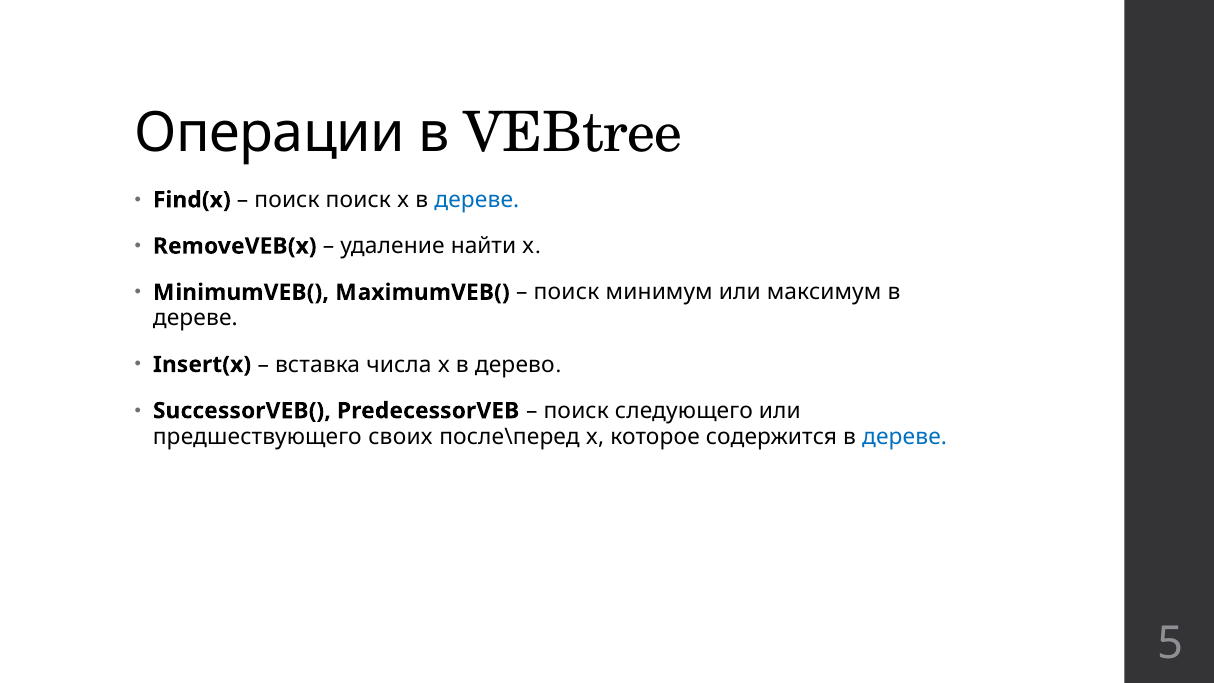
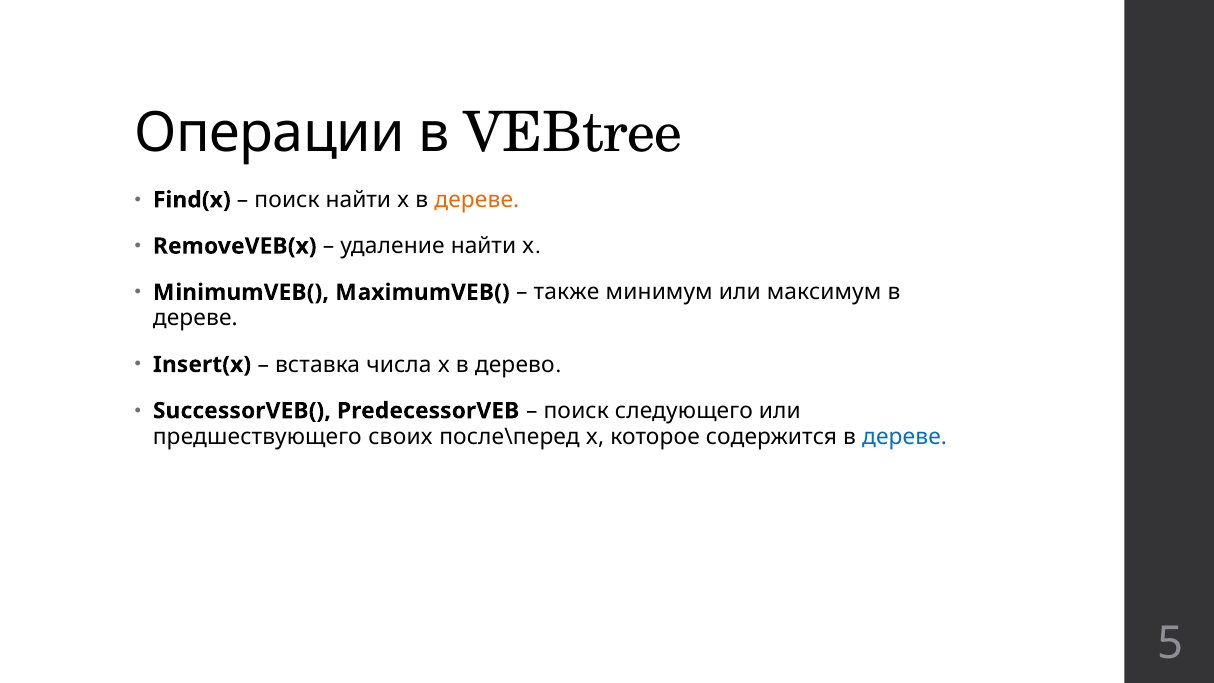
поиск поиск: поиск -> найти (358, 200)
дереве colour: blue -> orange (477, 200)
поиск: поиск -> также (567, 292)
